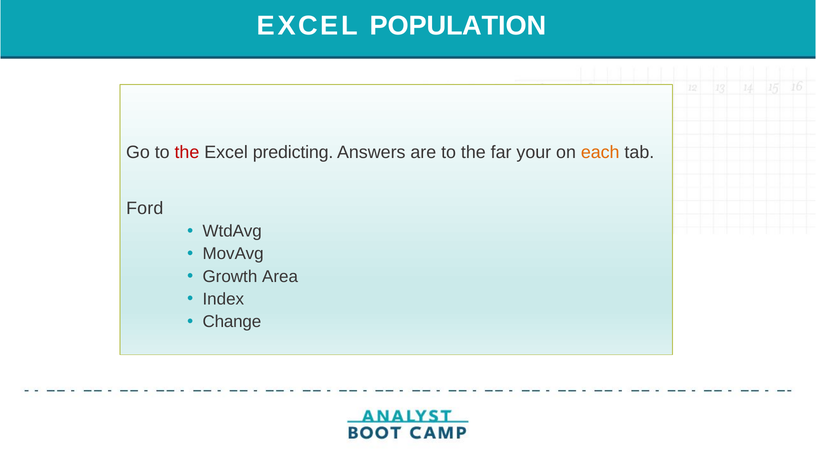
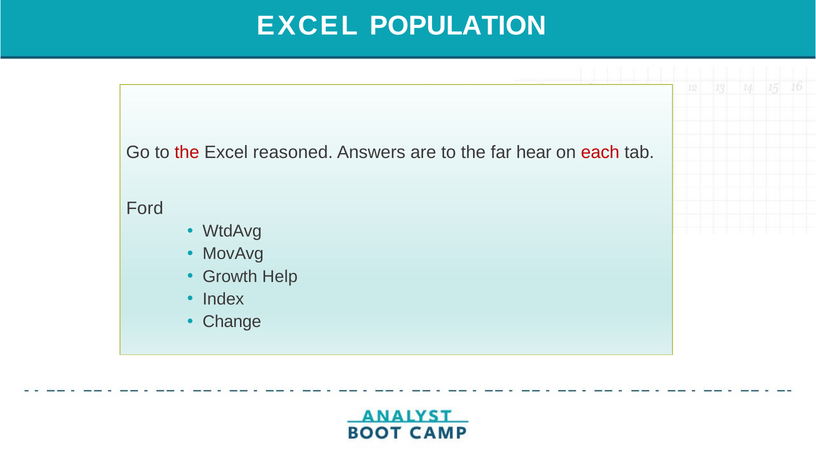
predicting: predicting -> reasoned (293, 153)
your: your -> hear (534, 153)
each colour: orange -> red (600, 153)
Area: Area -> Help (280, 276)
